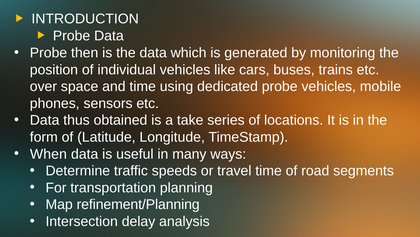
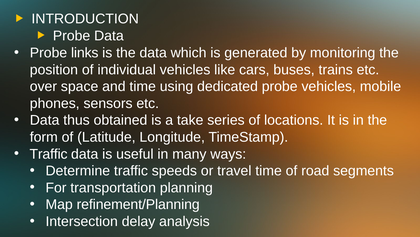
then: then -> links (85, 53)
When: When -> Traffic (49, 154)
